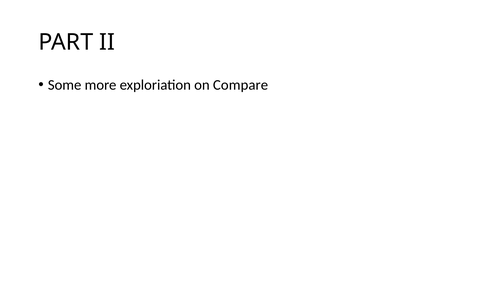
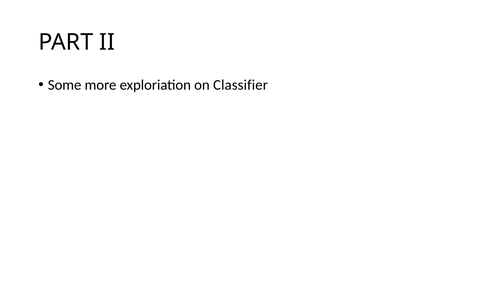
Compare: Compare -> Classifier (241, 85)
